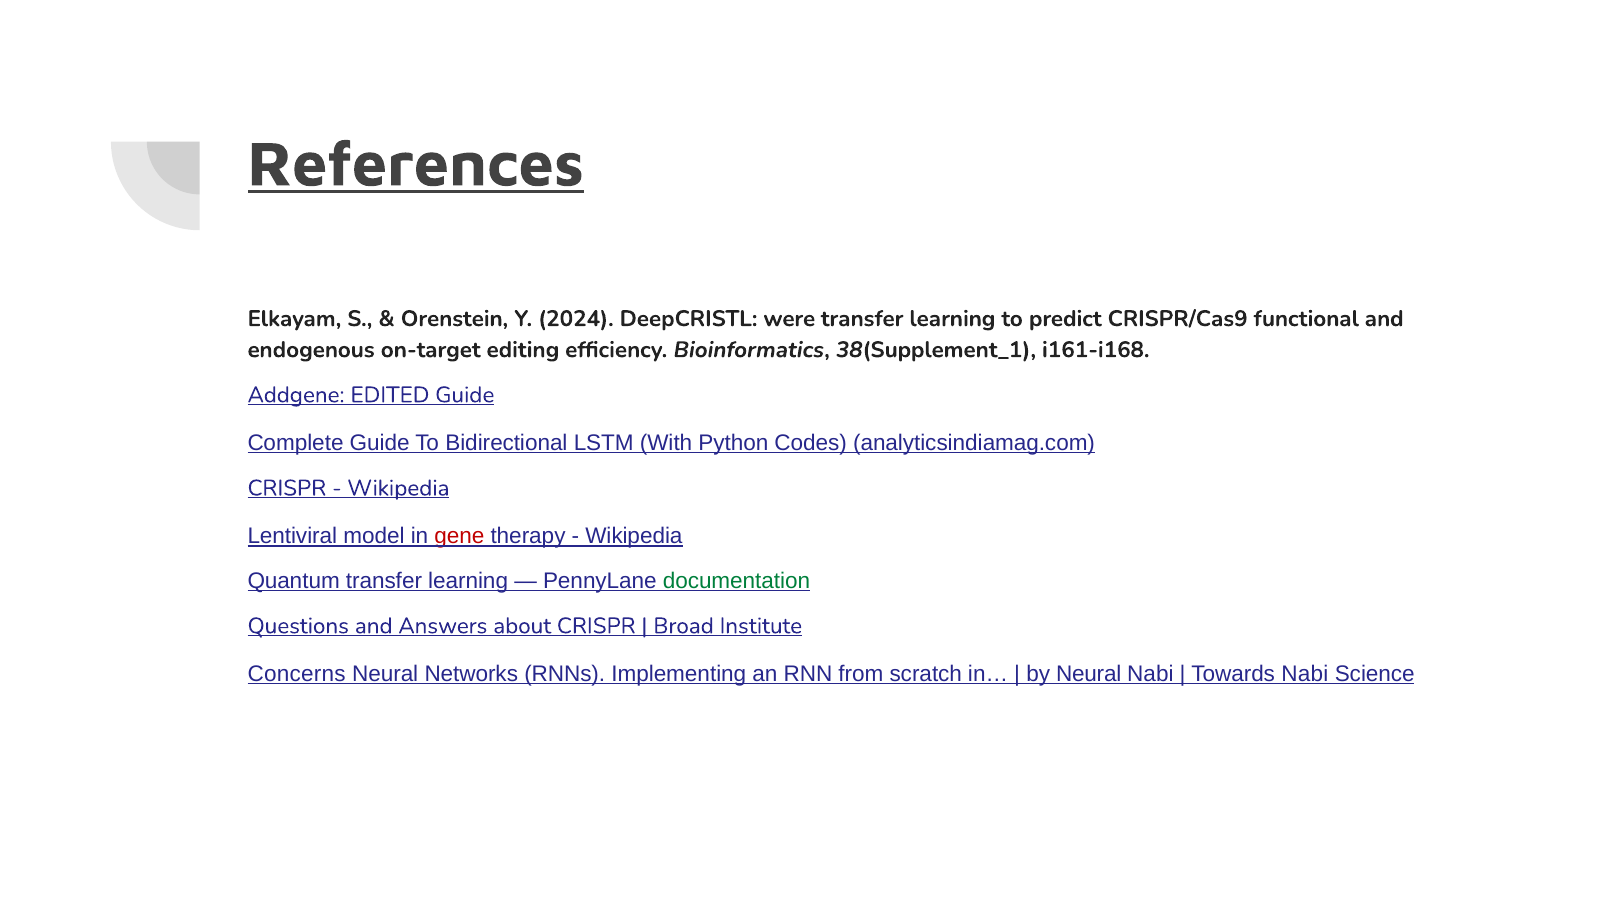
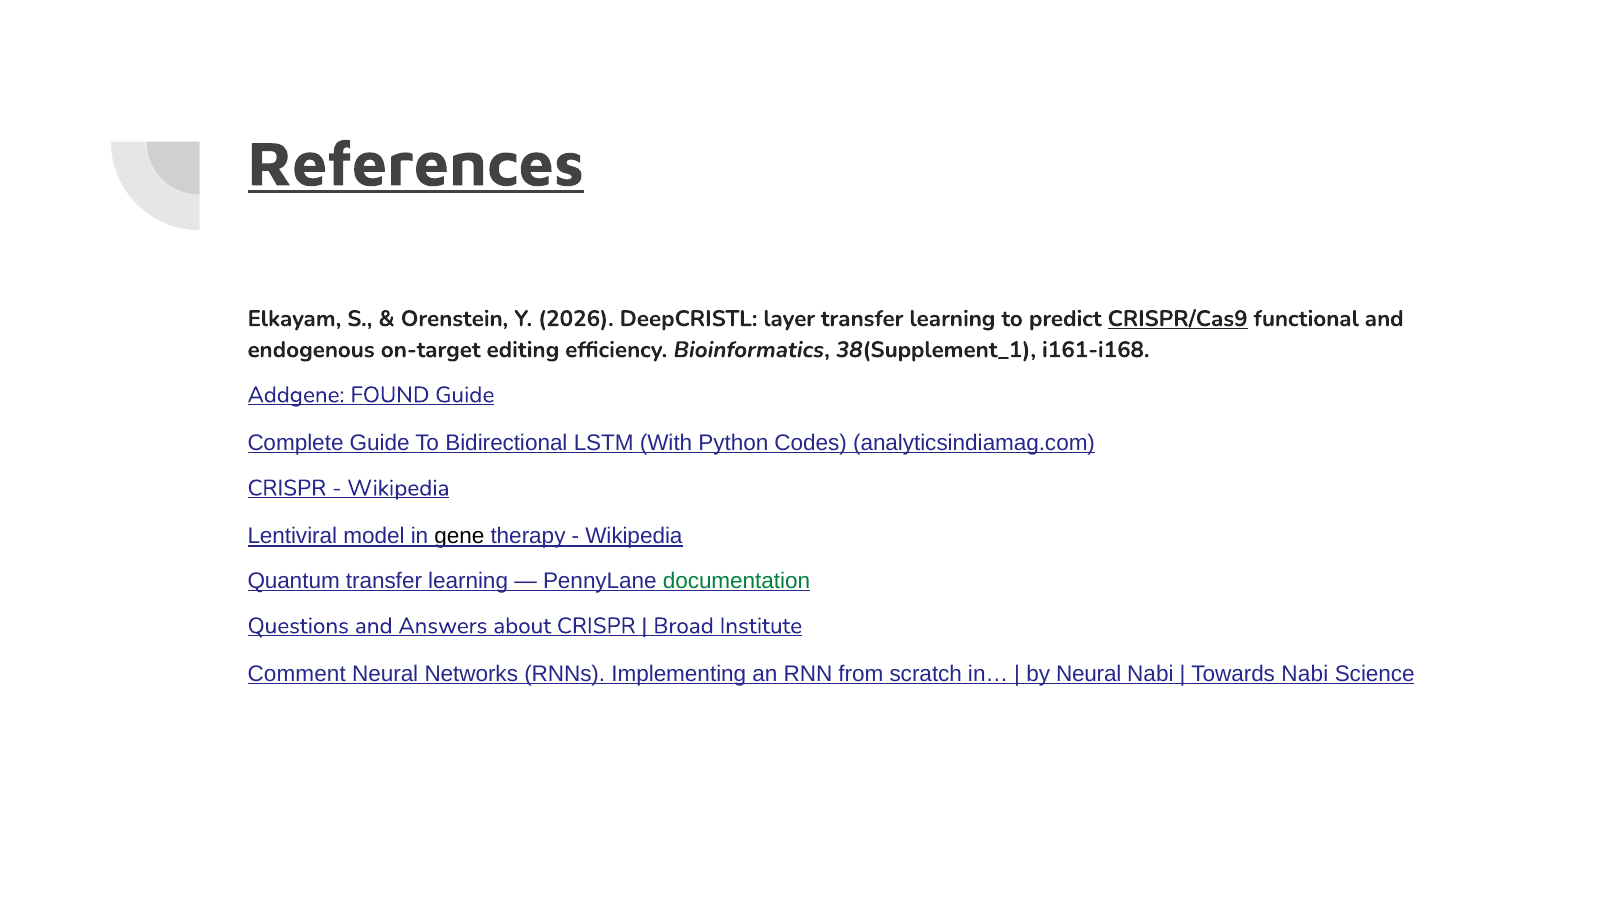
2024: 2024 -> 2026 (576, 319)
were: were -> layer (789, 319)
CRISPR/Cas9 underline: none -> present (1178, 319)
EDITED: EDITED -> FOUND (390, 395)
gene colour: red -> black (459, 536)
Concerns: Concerns -> Comment (297, 674)
